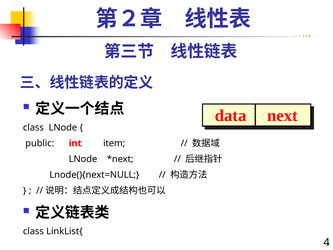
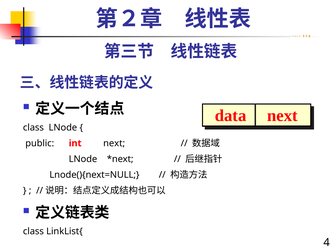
int item: item -> next (114, 143)
